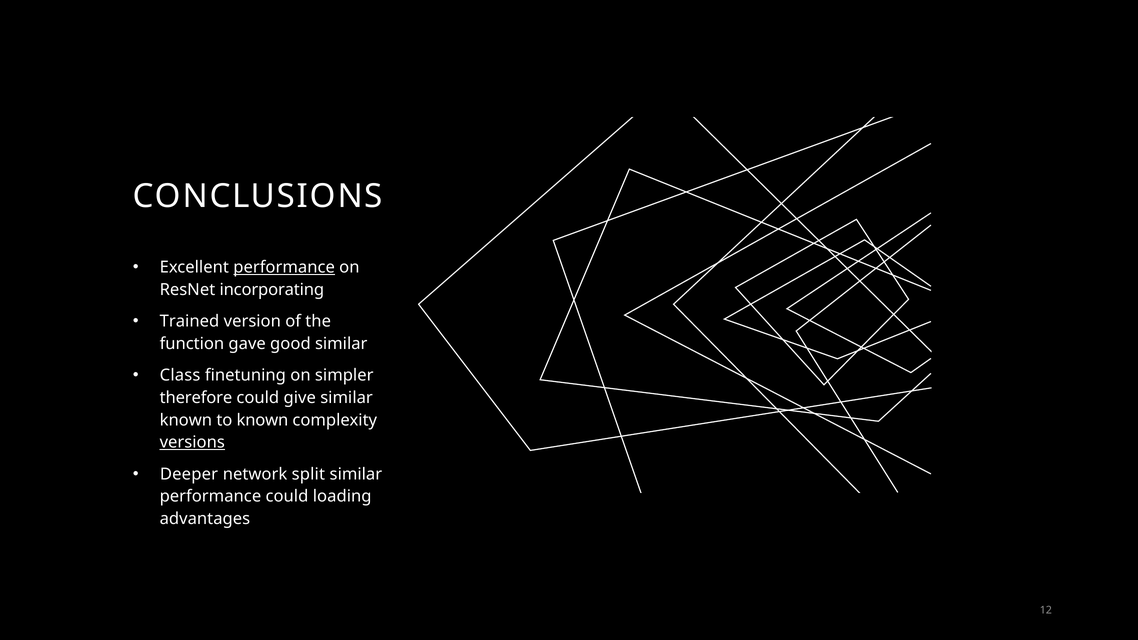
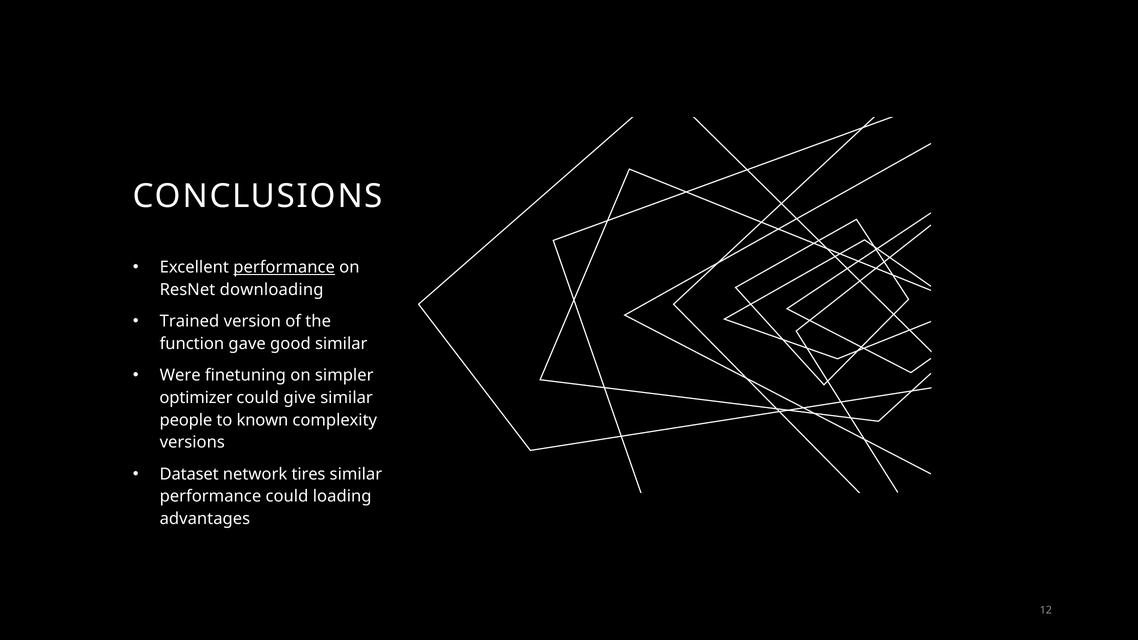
incorporating: incorporating -> downloading (272, 290)
Class: Class -> Were (180, 376)
therefore: therefore -> optimizer (196, 398)
known: known -> people (186, 420)
versions underline: present -> none (192, 443)
Deeper: Deeper -> Dataset (189, 474)
split: split -> tires (309, 474)
